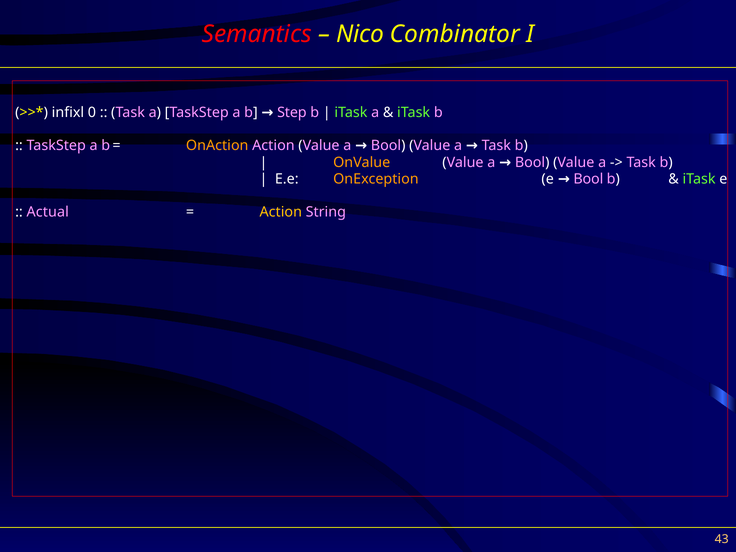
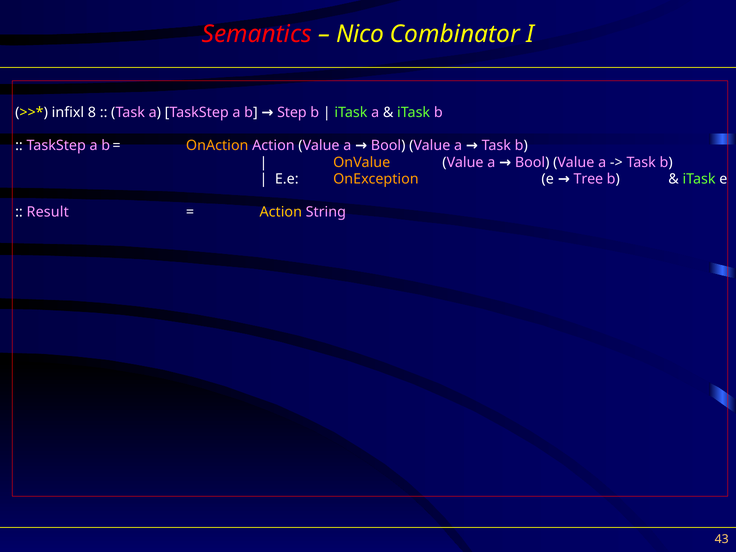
0: 0 -> 8 (92, 113)
Bool: Bool -> Tree (588, 179)
Actual: Actual -> Result (48, 212)
